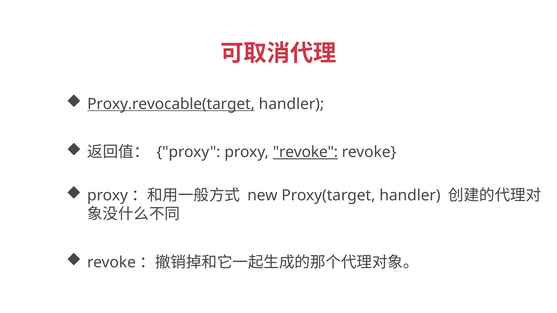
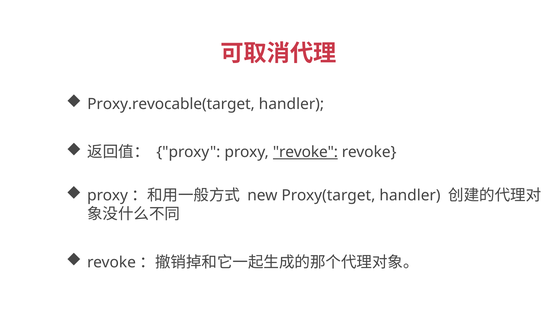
Proxy.revocable(target underline: present -> none (171, 104)
